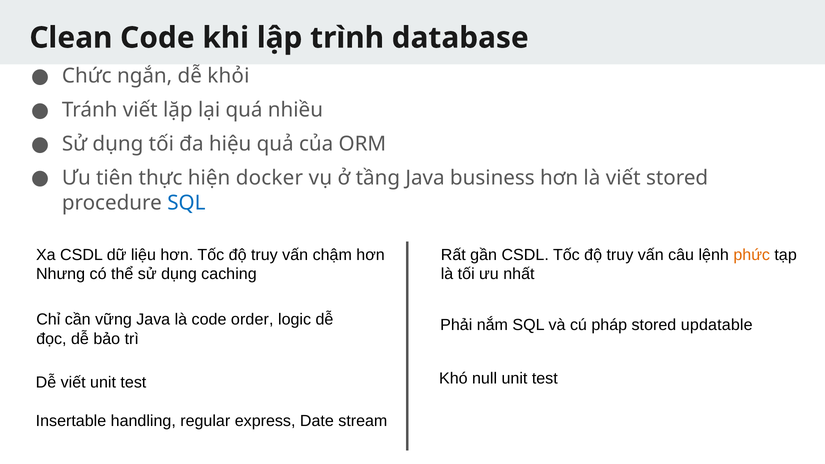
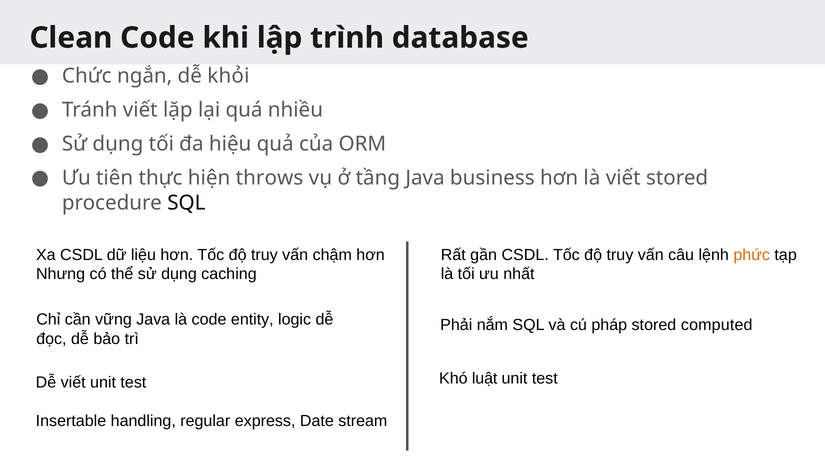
docker: docker -> throws (269, 178)
SQL colour: blue -> black (186, 203)
order: order -> entity (252, 320)
updatable: updatable -> computed (717, 325)
null: null -> luật (485, 379)
